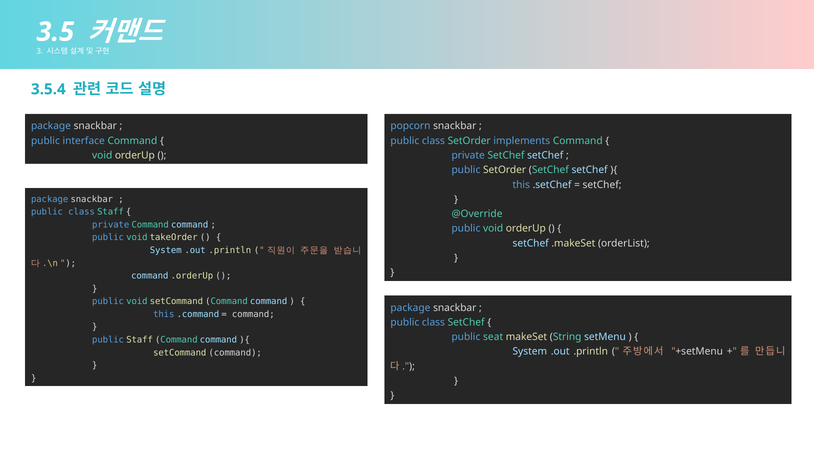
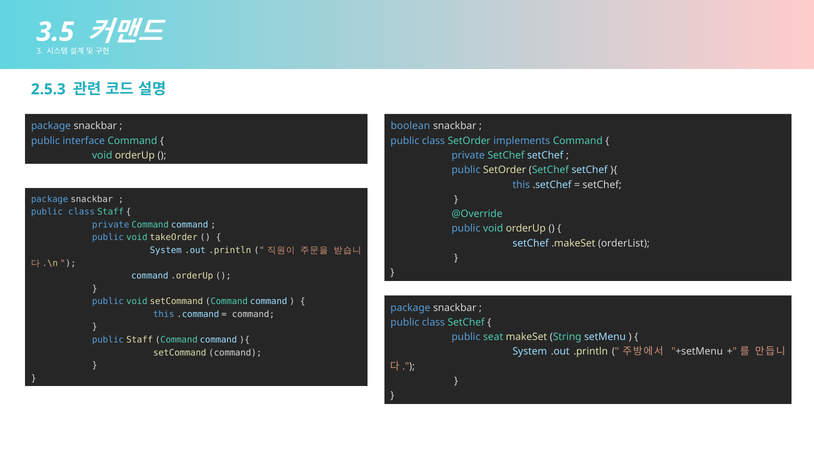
3.5.4: 3.5.4 -> 2.5.3 (48, 89)
popcorn: popcorn -> boolean (410, 126)
